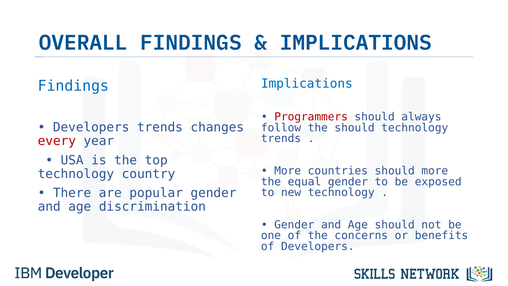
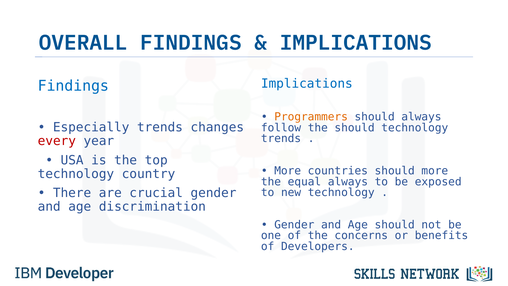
Programmers colour: red -> orange (311, 117)
Developers: Developers -> Especially (91, 127)
equal gender: gender -> always (348, 182)
popular: popular -> crucial (156, 193)
